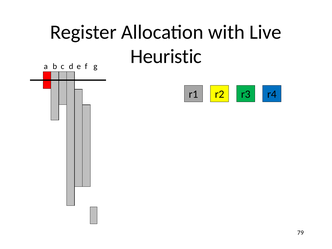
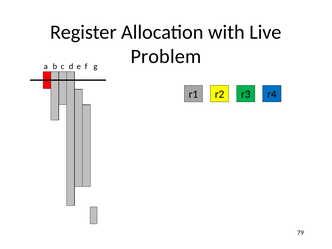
Heuristic: Heuristic -> Problem (166, 56)
